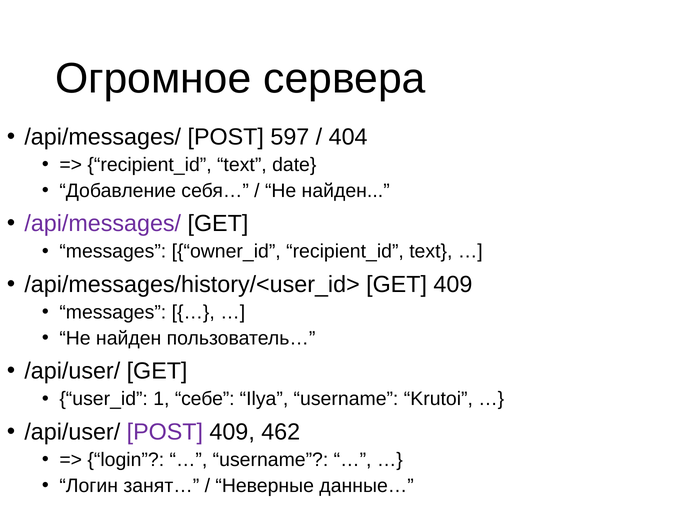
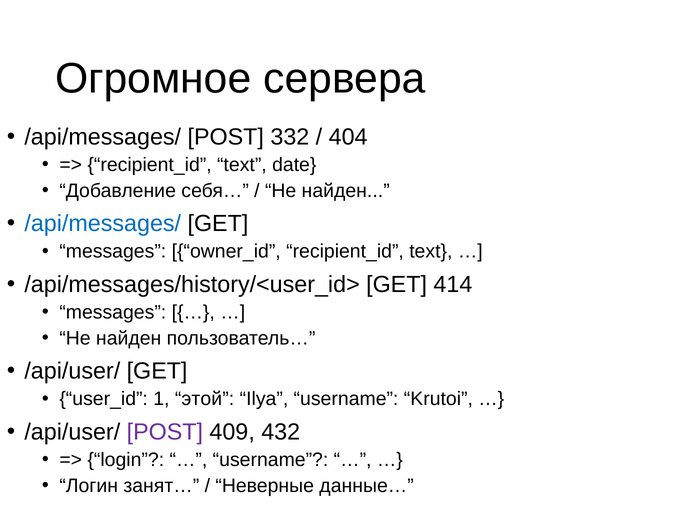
597: 597 -> 332 (290, 137)
/api/messages/ colour: purple -> blue (103, 223)
GET 409: 409 -> 414 (453, 284)
себе: себе -> этой (205, 398)
462: 462 -> 432 (281, 431)
